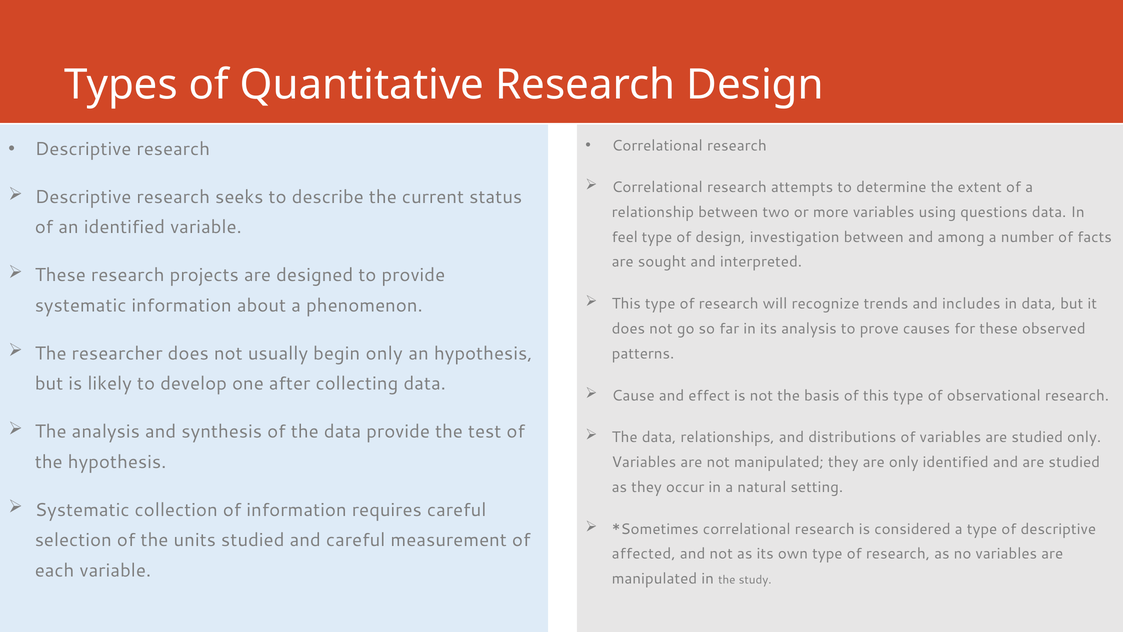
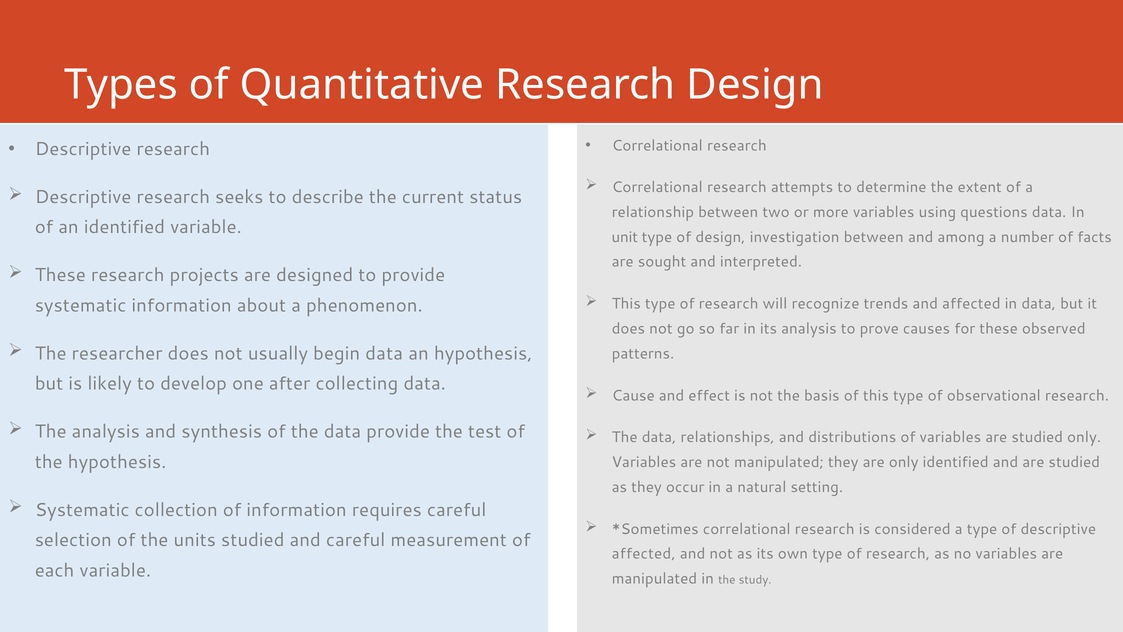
feel: feel -> unit (625, 237)
and includes: includes -> affected (971, 304)
begin only: only -> data (384, 353)
